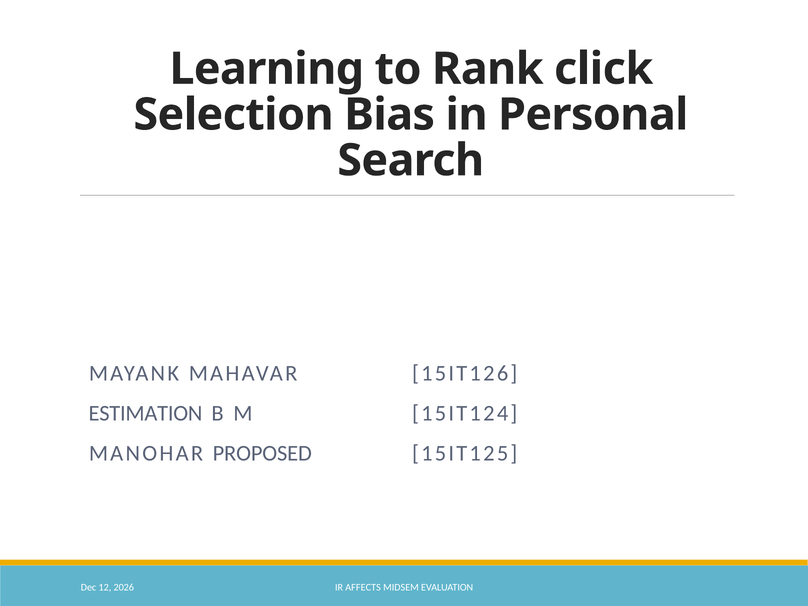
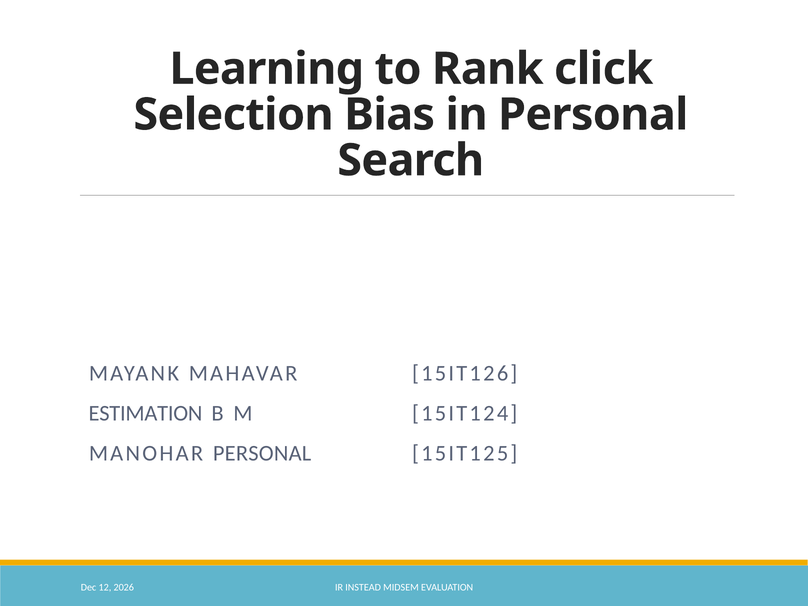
MANOHAR PROPOSED: PROPOSED -> PERSONAL (262, 453)
AFFECTS: AFFECTS -> INSTEAD (363, 588)
